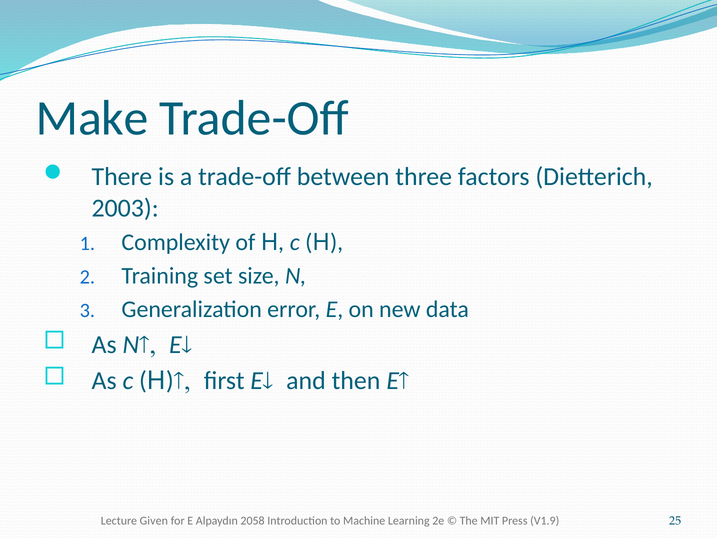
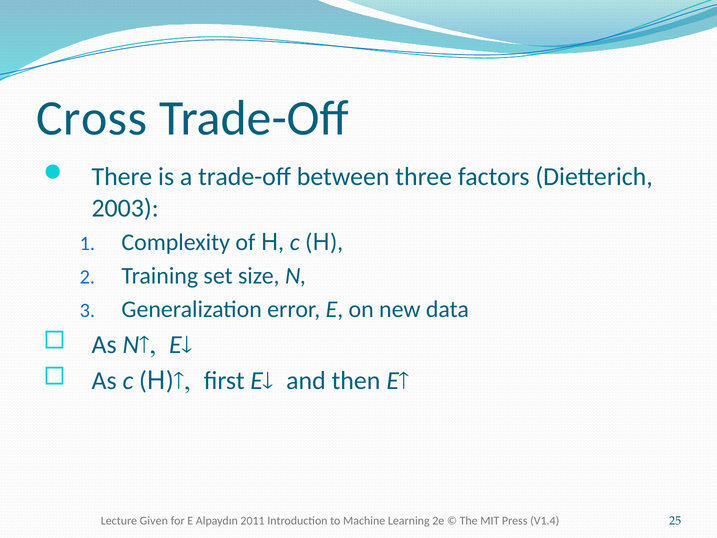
Make: Make -> Cross (92, 118)
2058: 2058 -> 2011 (253, 520)
V1.9: V1.9 -> V1.4 (545, 520)
